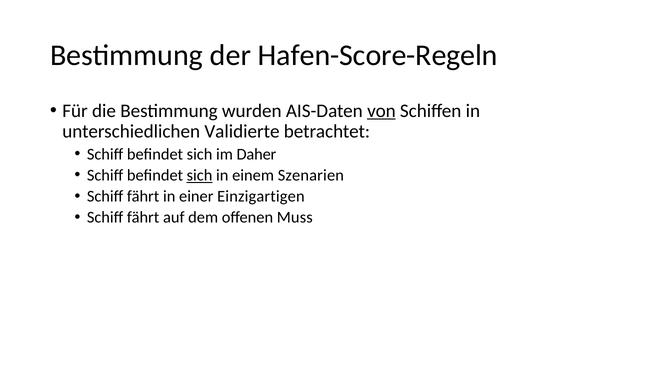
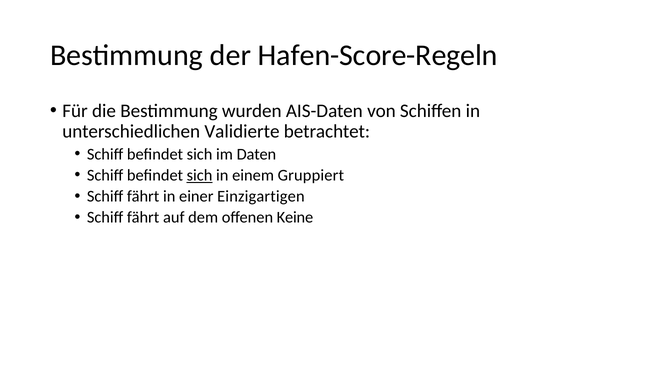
von underline: present -> none (381, 111)
Daher: Daher -> Daten (256, 154)
Szenarien: Szenarien -> Gruppiert (311, 175)
Muss: Muss -> Keine (295, 217)
